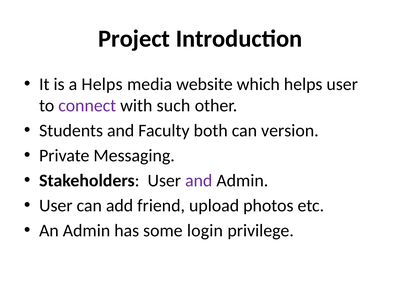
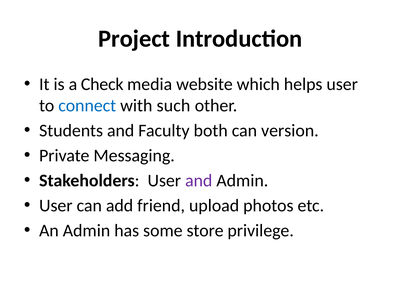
a Helps: Helps -> Check (102, 84)
connect colour: purple -> blue (87, 106)
login: login -> store (205, 230)
